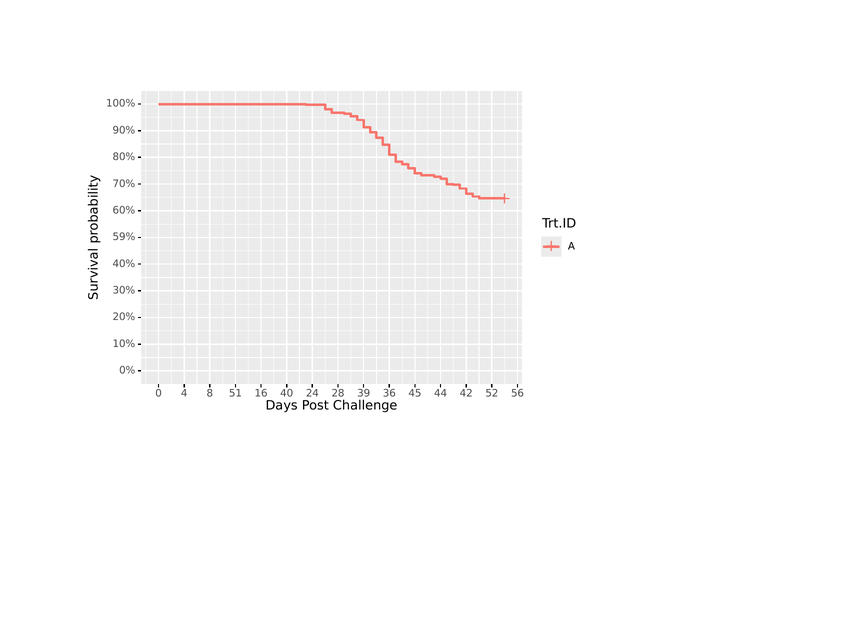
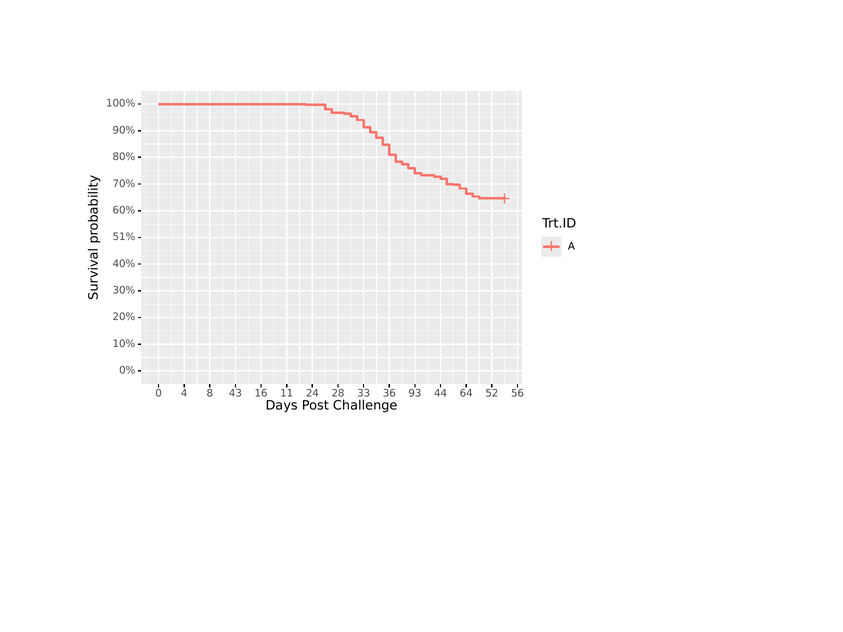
59%: 59% -> 51% (124, 237)
51: 51 -> 43 (235, 393)
40: 40 -> 11 (287, 393)
39: 39 -> 33 (364, 393)
45: 45 -> 93 (415, 393)
42: 42 -> 64 (466, 393)
